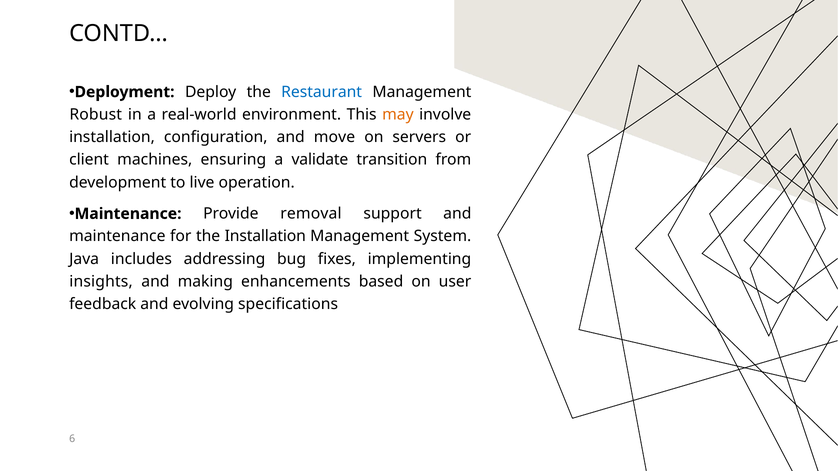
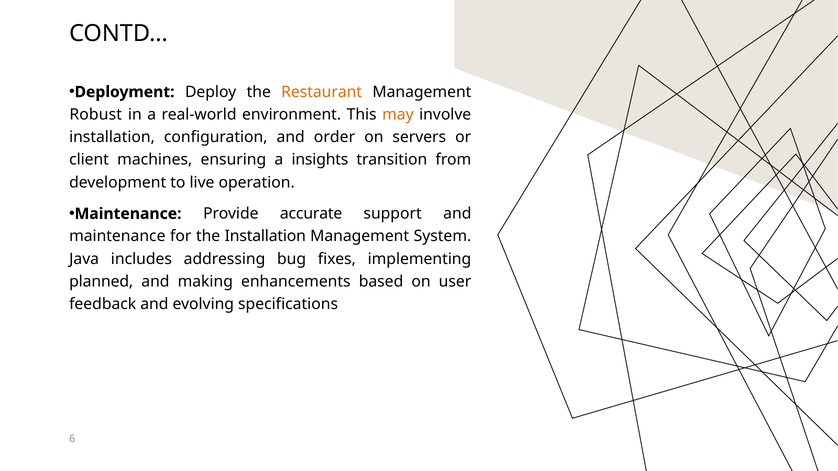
Restaurant colour: blue -> orange (322, 92)
move: move -> order (334, 137)
validate: validate -> insights (320, 160)
removal: removal -> accurate (311, 214)
insights: insights -> planned (101, 282)
